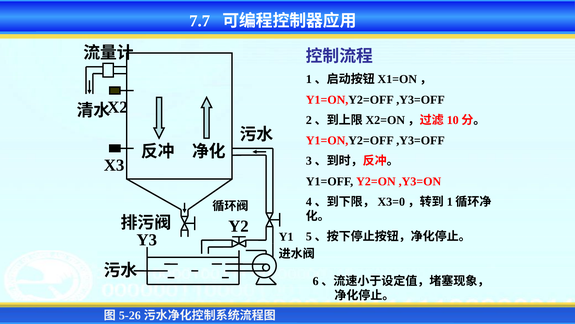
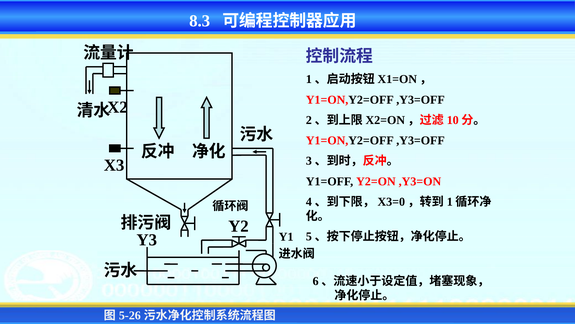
7.7: 7.7 -> 8.3 (200, 21)
